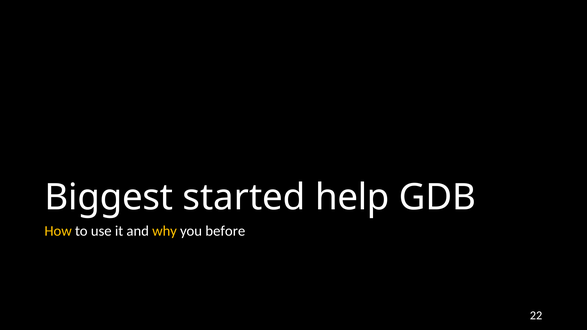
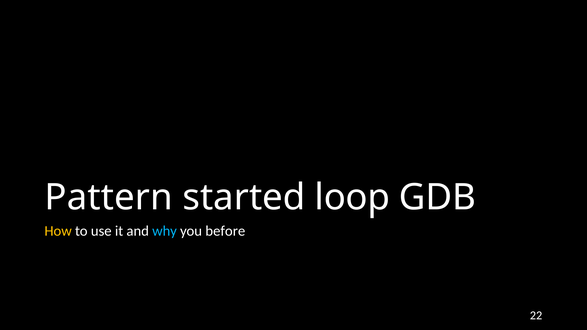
Biggest: Biggest -> Pattern (109, 197)
help: help -> loop (352, 197)
why colour: yellow -> light blue (165, 231)
